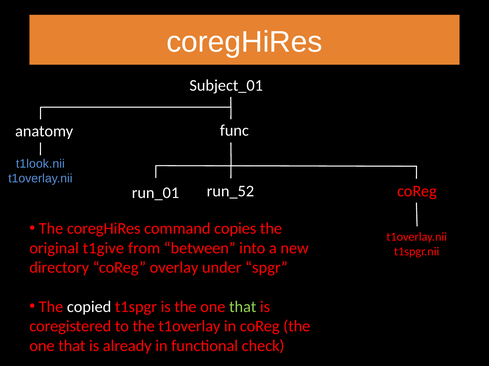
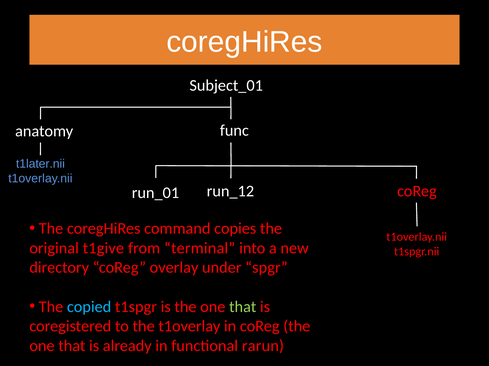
t1look.nii: t1look.nii -> t1later.nii (40, 164)
run_52: run_52 -> run_12 (230, 192)
between: between -> terminal (200, 249)
copied colour: white -> light blue (89, 307)
check: check -> rarun (263, 346)
